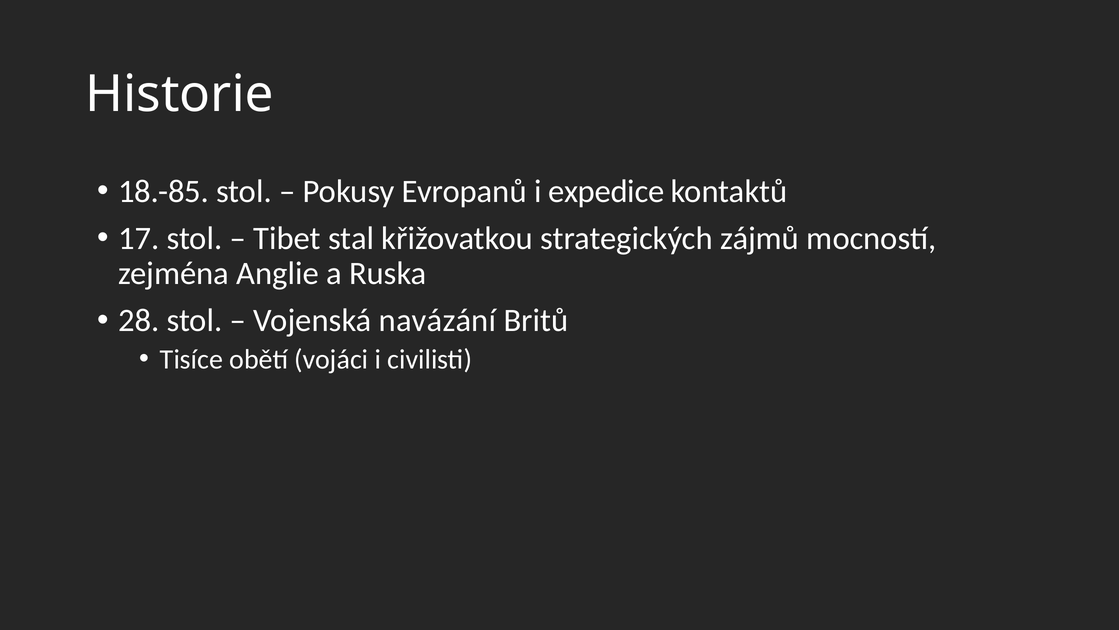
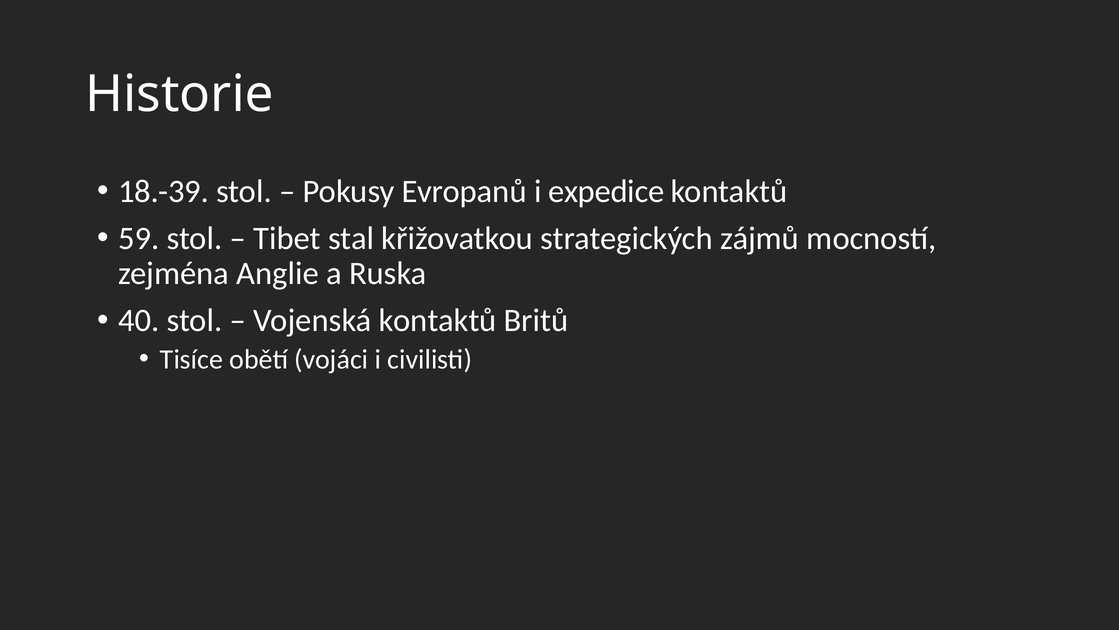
18.-85: 18.-85 -> 18.-39 (163, 191)
17: 17 -> 59 (139, 238)
28: 28 -> 40 (139, 320)
Vojenská navázání: navázání -> kontaktů (438, 320)
